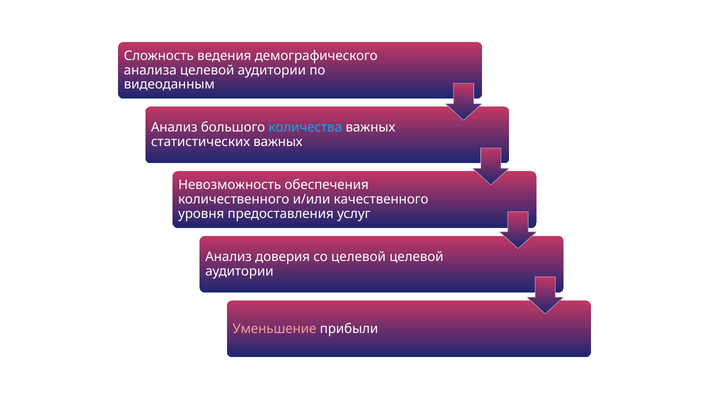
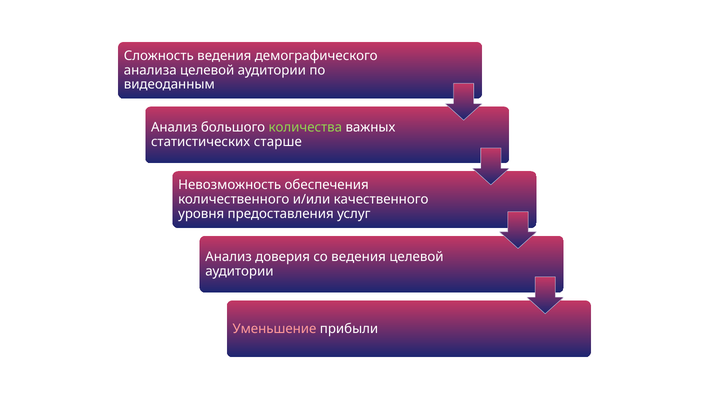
количества colour: light blue -> light green (305, 128)
статистических важных: важных -> старше (278, 142)
со целевой: целевой -> ведения (359, 257)
